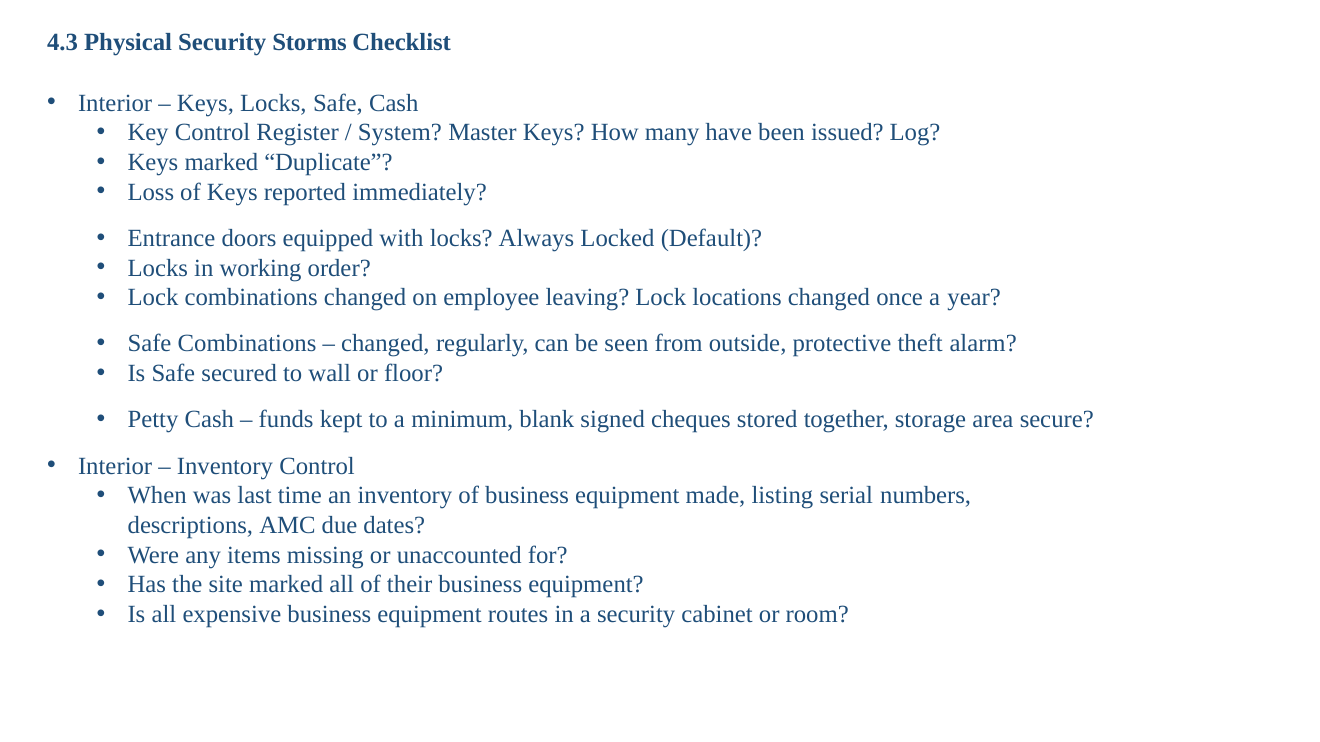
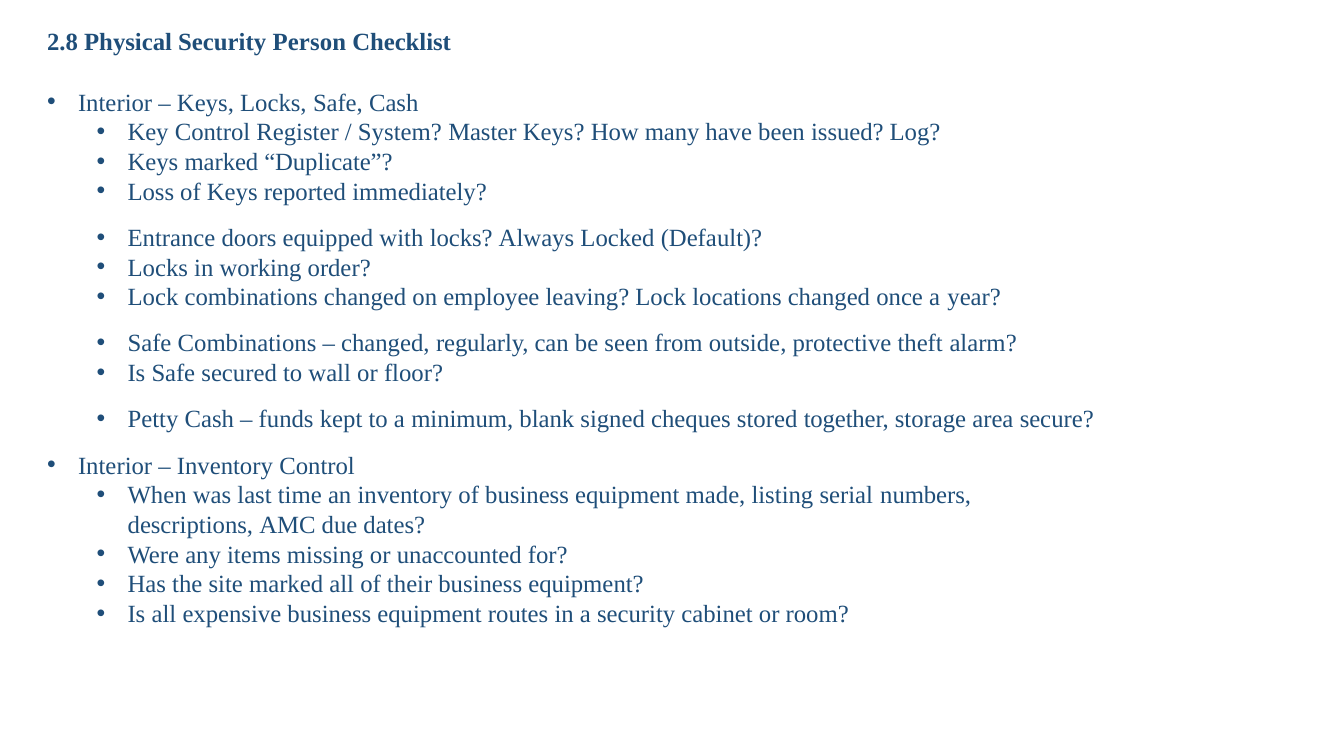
4.3: 4.3 -> 2.8 (63, 42)
Storms: Storms -> Person (309, 42)
